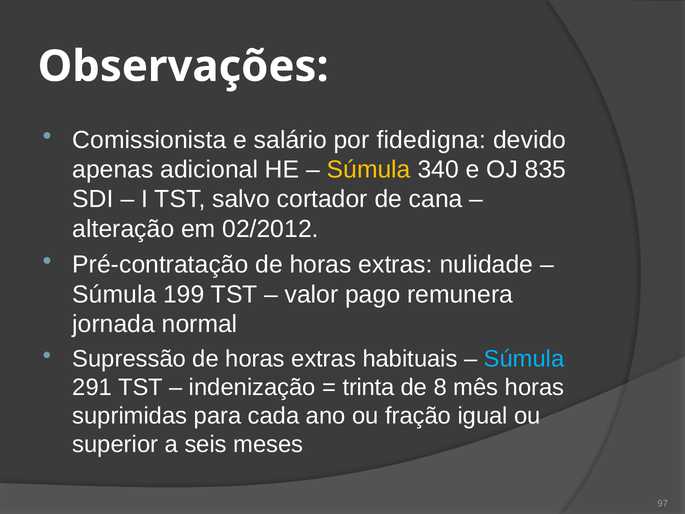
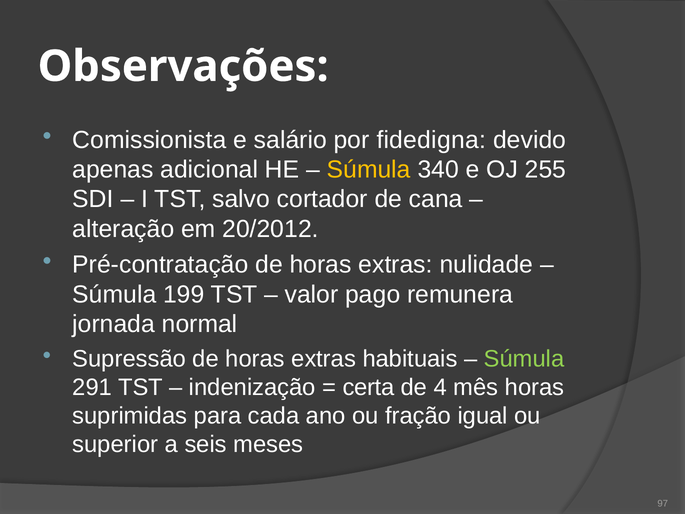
835: 835 -> 255 (545, 169)
02/2012: 02/2012 -> 20/2012 (270, 229)
Súmula colour: light blue -> light green (524, 359)
trinta: trinta -> certa (369, 387)
8: 8 -> 4 (440, 387)
